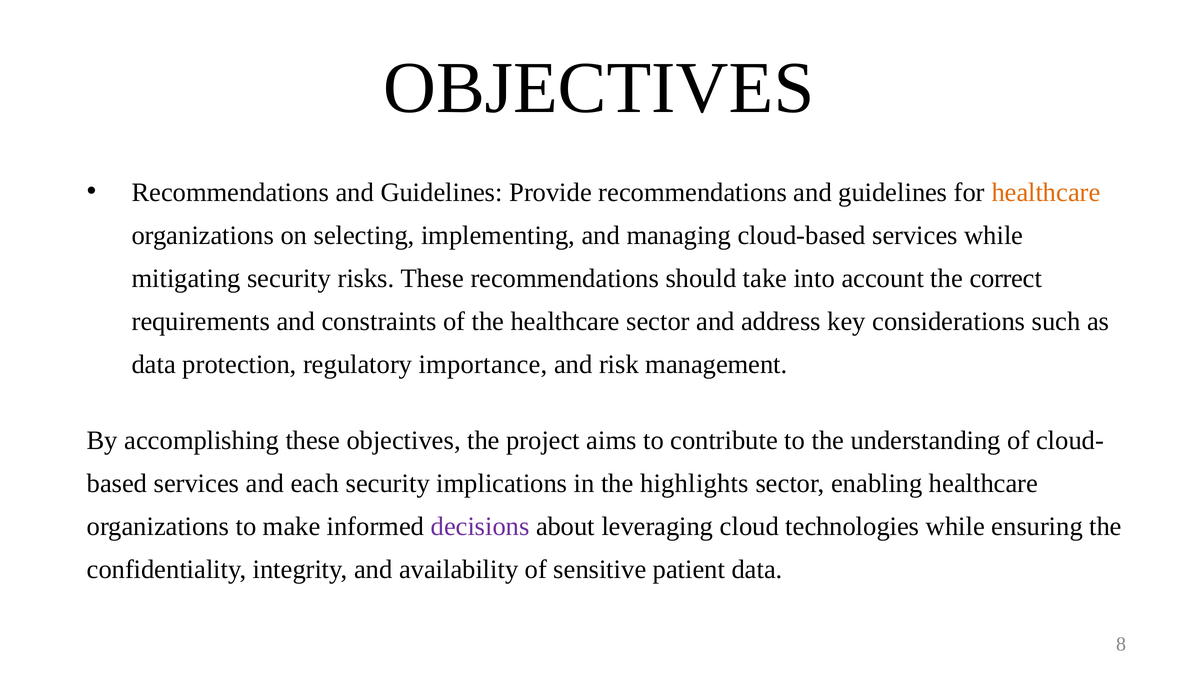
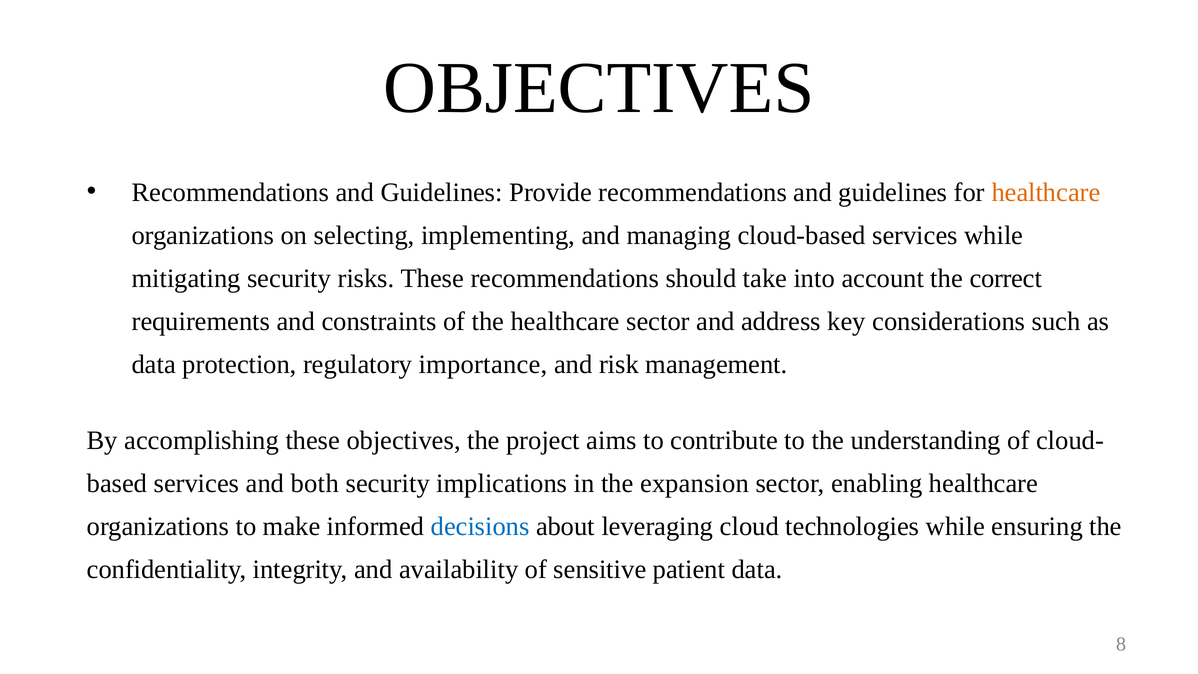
each: each -> both (315, 483)
highlights: highlights -> expansion (695, 483)
decisions colour: purple -> blue (480, 527)
